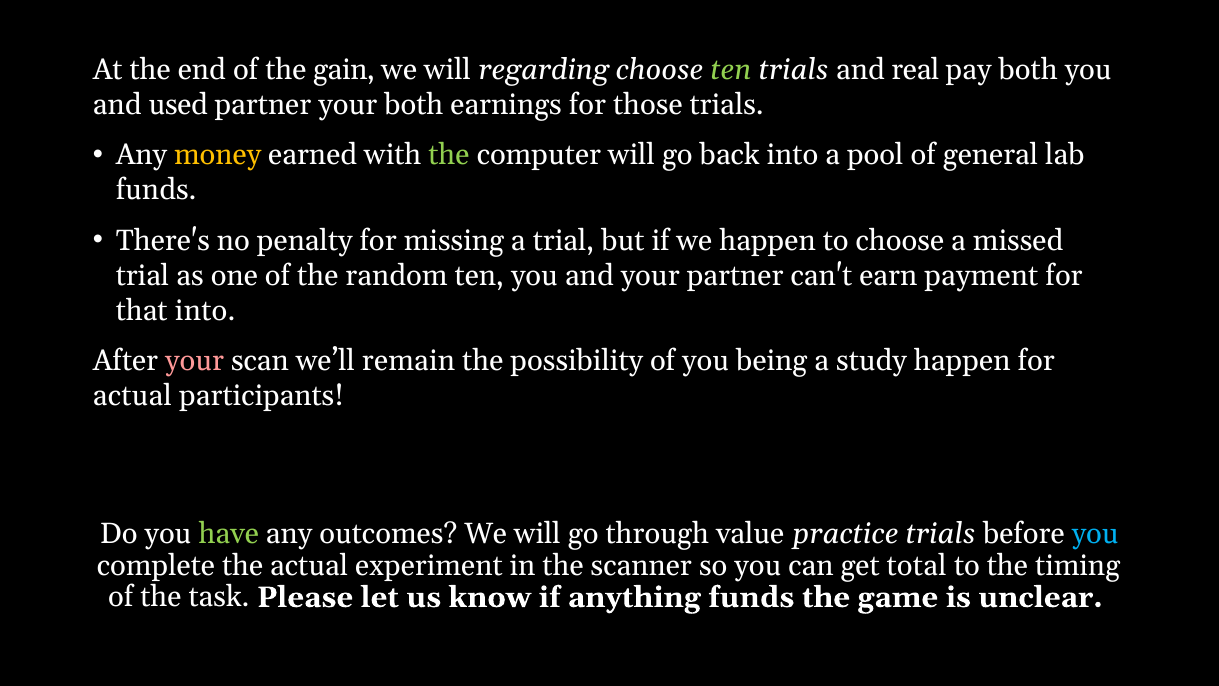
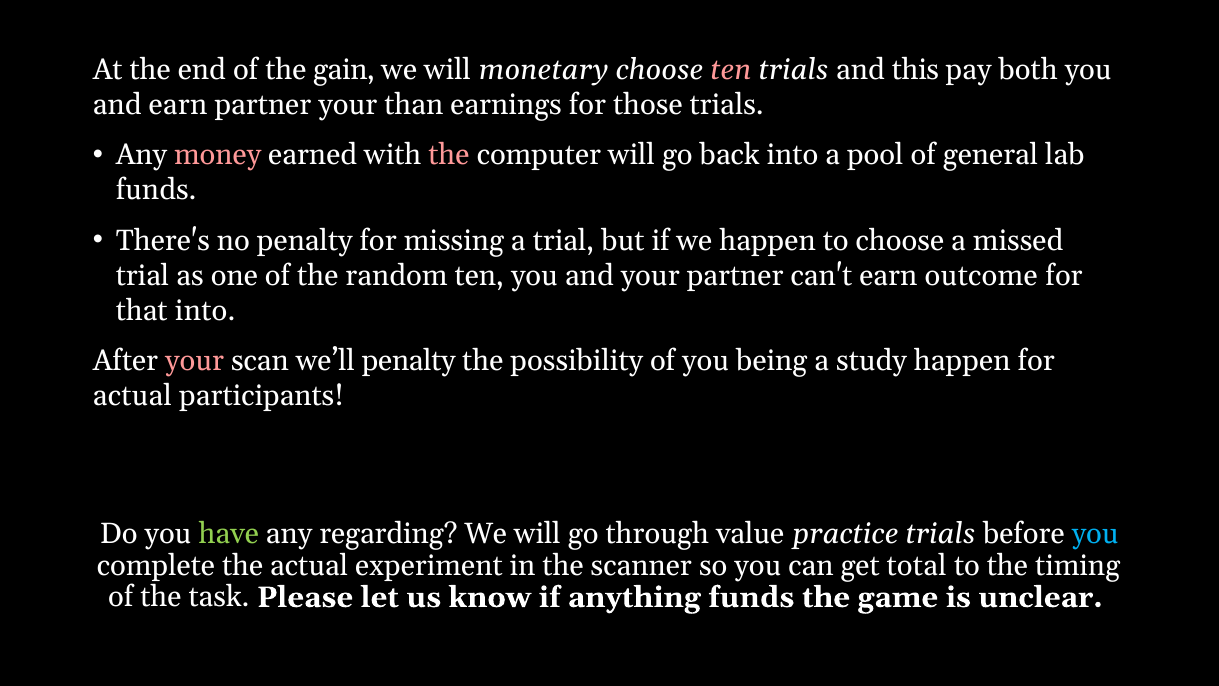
regarding: regarding -> monetary (544, 70)
ten colour: light green -> pink (731, 70)
real: real -> this (915, 70)
and used: used -> earn (178, 105)
your both: both -> than (414, 105)
money colour: yellow -> pink (218, 155)
the colour: light green -> pink (449, 155)
payment: payment -> outcome (981, 275)
we’ll remain: remain -> penalty (409, 361)
outcomes: outcomes -> regarding (388, 534)
